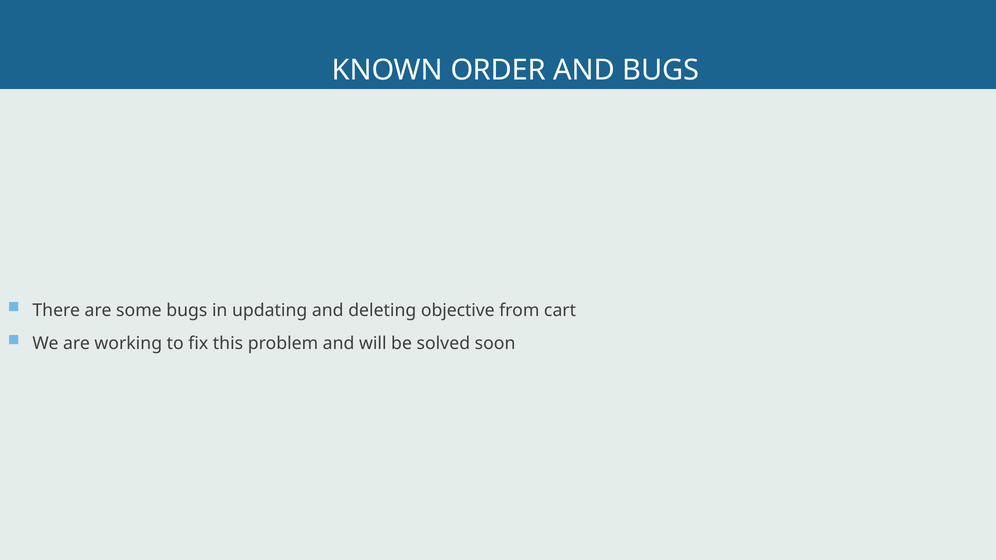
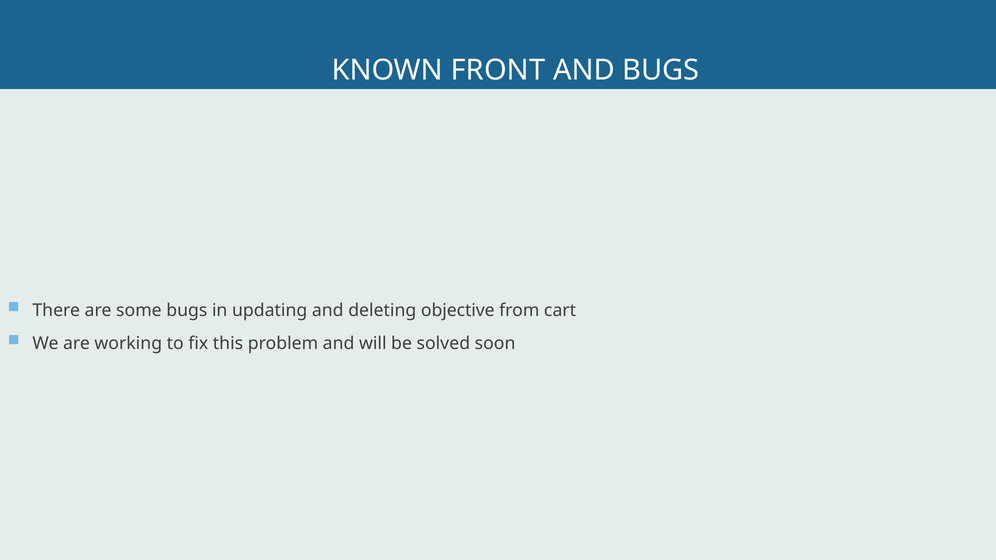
ORDER: ORDER -> FRONT (498, 70)
